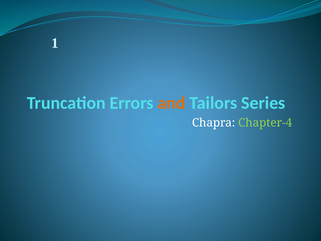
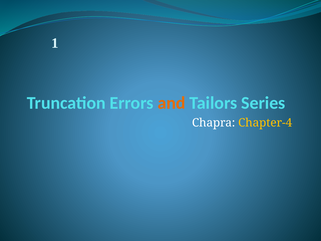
Chapter-4 colour: light green -> yellow (265, 123)
